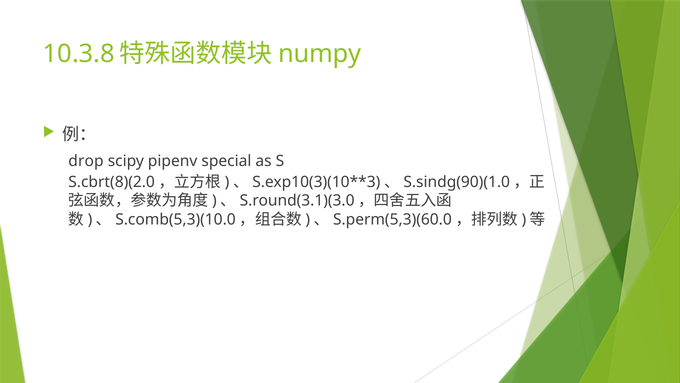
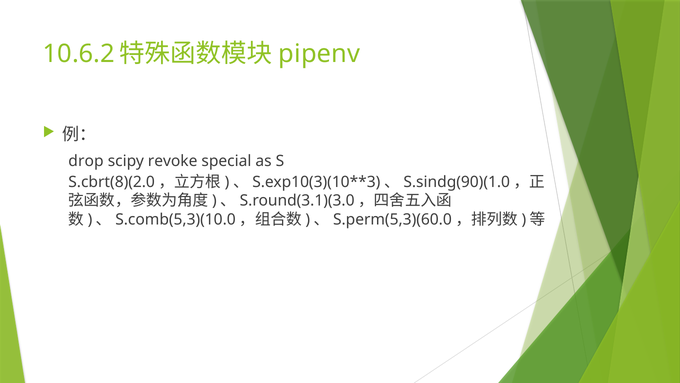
10.3.8: 10.3.8 -> 10.6.2 (79, 54)
numpy: numpy -> pipenv (319, 54)
pipenv: pipenv -> revoke (173, 161)
